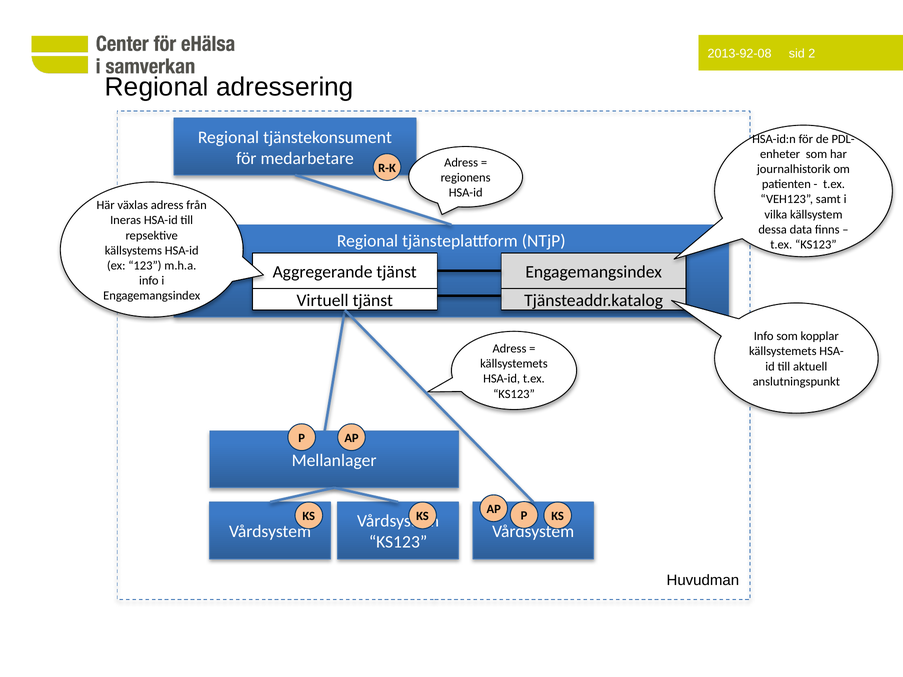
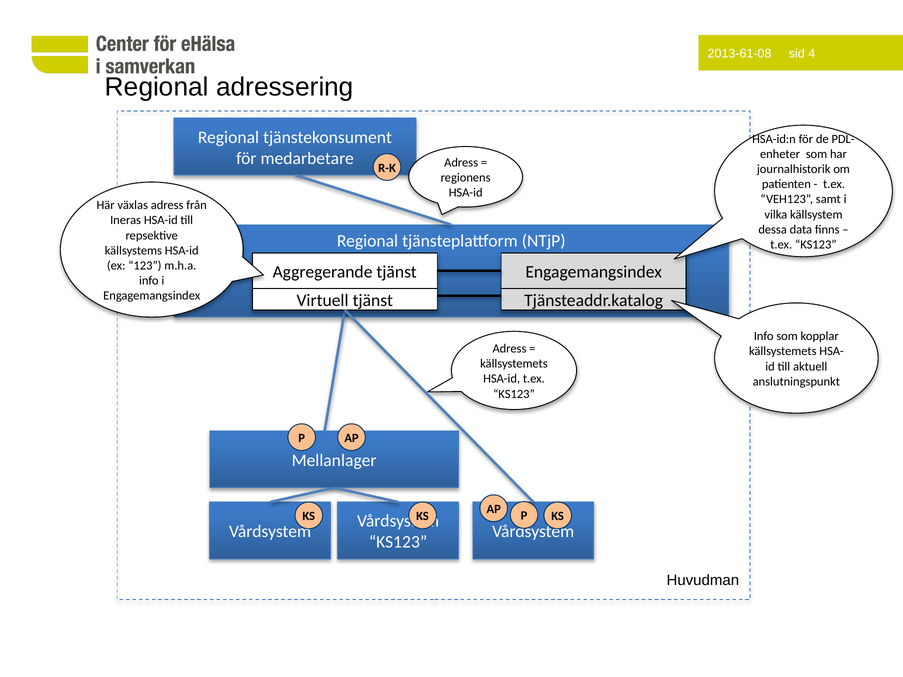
2013-92-08: 2013-92-08 -> 2013-61-08 (740, 54)
2: 2 -> 4 (812, 54)
